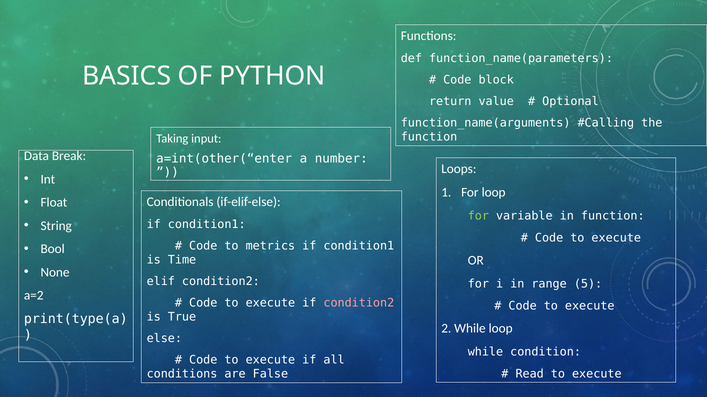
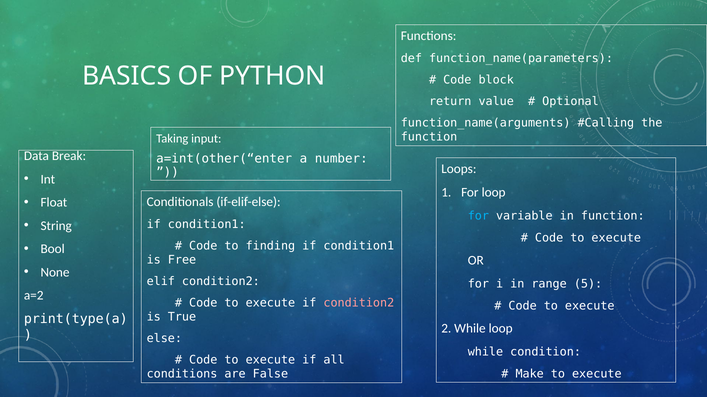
for colour: light green -> light blue (478, 216)
metrics: metrics -> finding (270, 246)
Time: Time -> Free (182, 260)
Read: Read -> Make (530, 374)
